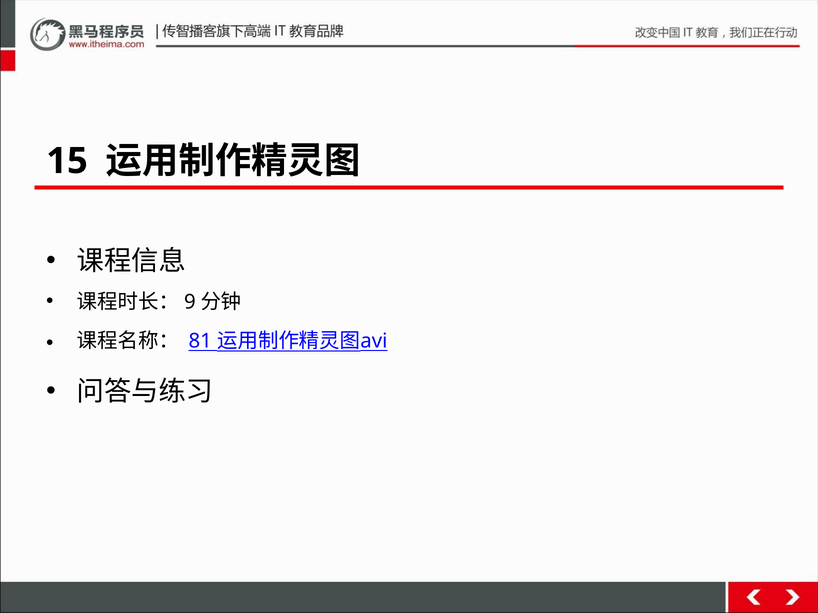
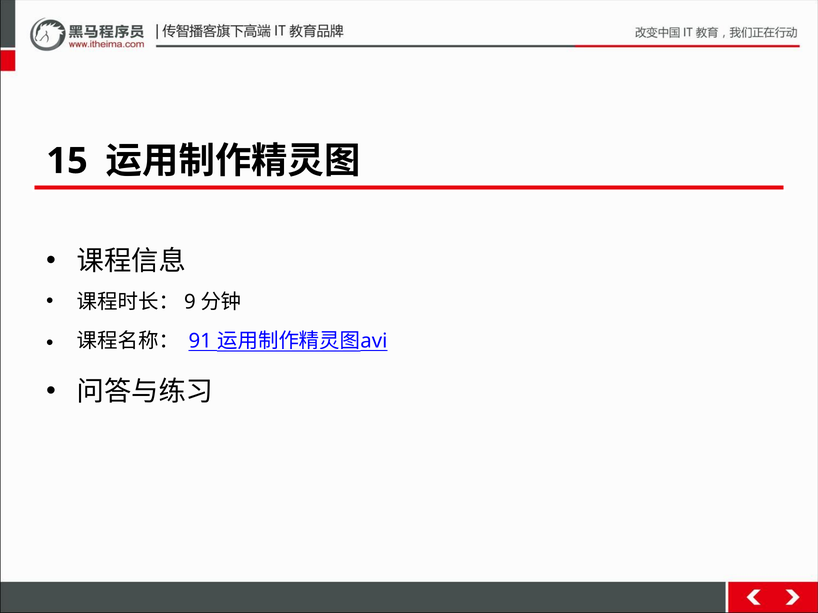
81: 81 -> 91 (200, 341)
